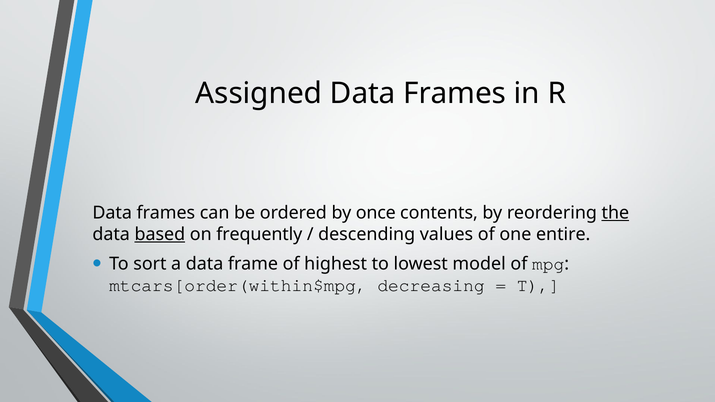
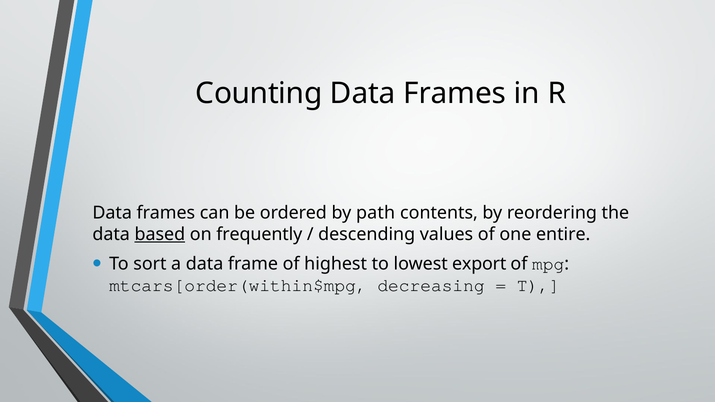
Assigned: Assigned -> Counting (259, 94)
once: once -> path (376, 213)
the underline: present -> none (615, 213)
model: model -> export (479, 264)
